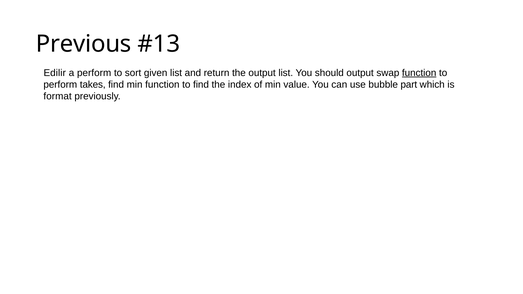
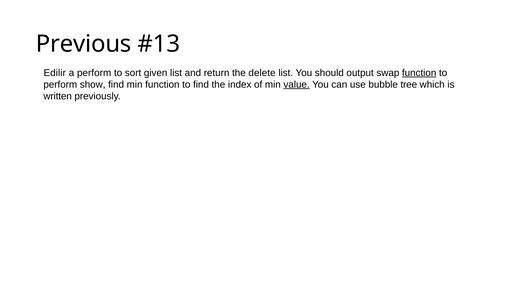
the output: output -> delete (262, 73)
takes: takes -> show (93, 85)
value underline: none -> present (297, 85)
part: part -> tree (409, 85)
format: format -> written (58, 96)
